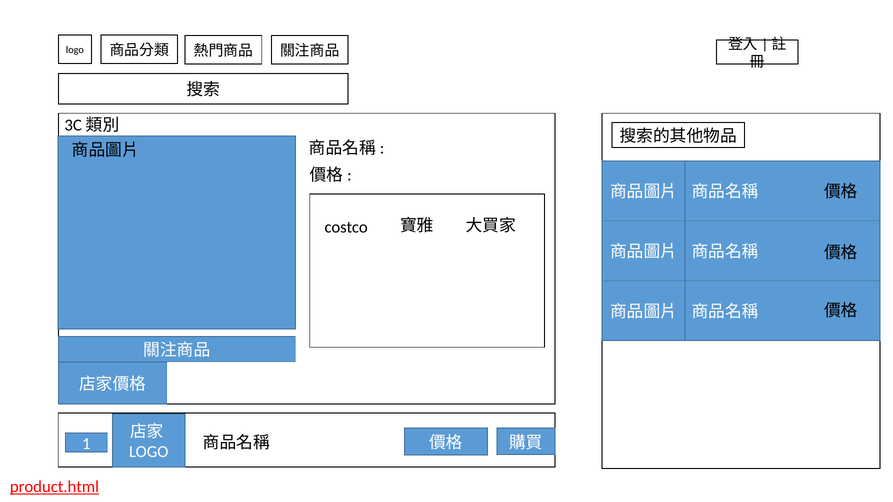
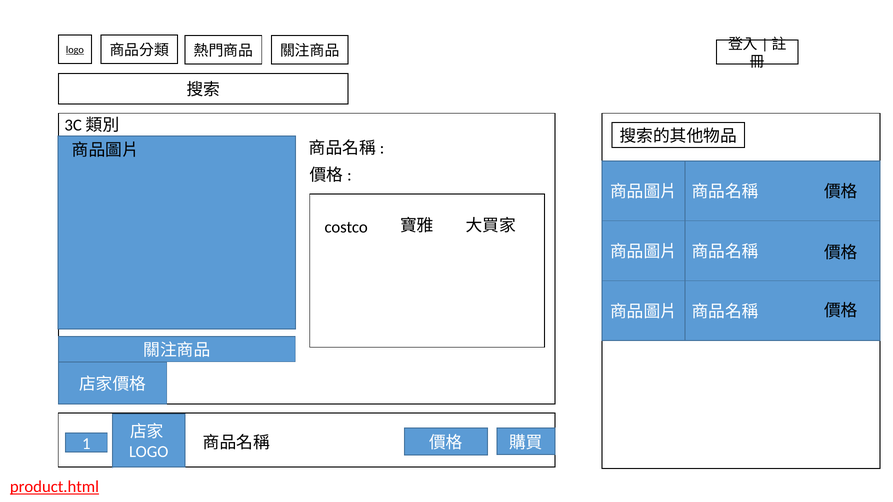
logo underline: none -> present (75, 50)
